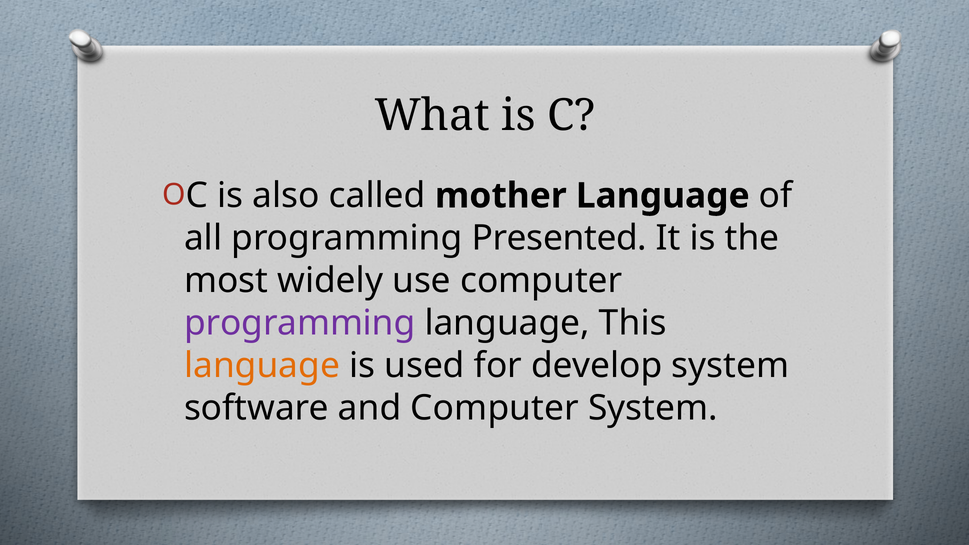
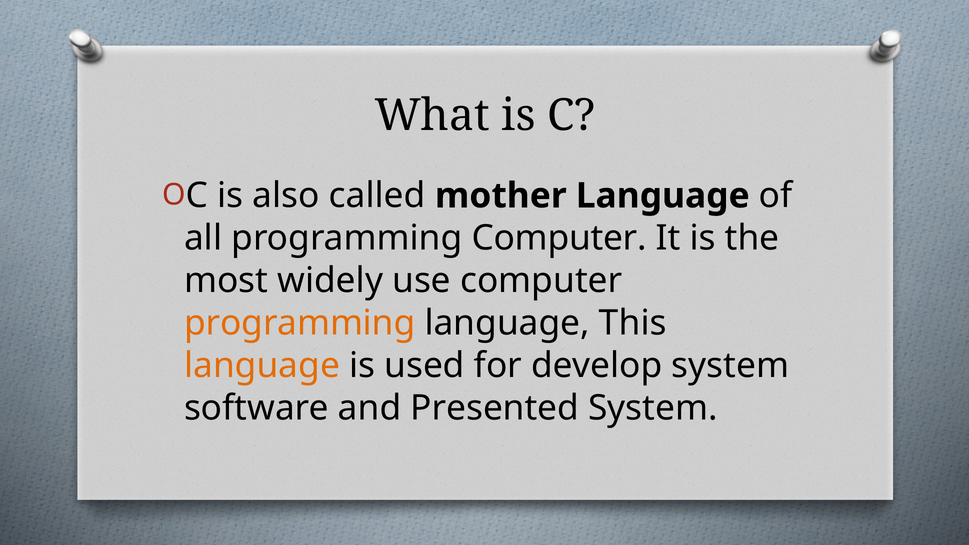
programming Presented: Presented -> Computer (559, 238)
programming colour: purple -> orange (300, 323)
and Computer: Computer -> Presented (495, 408)
